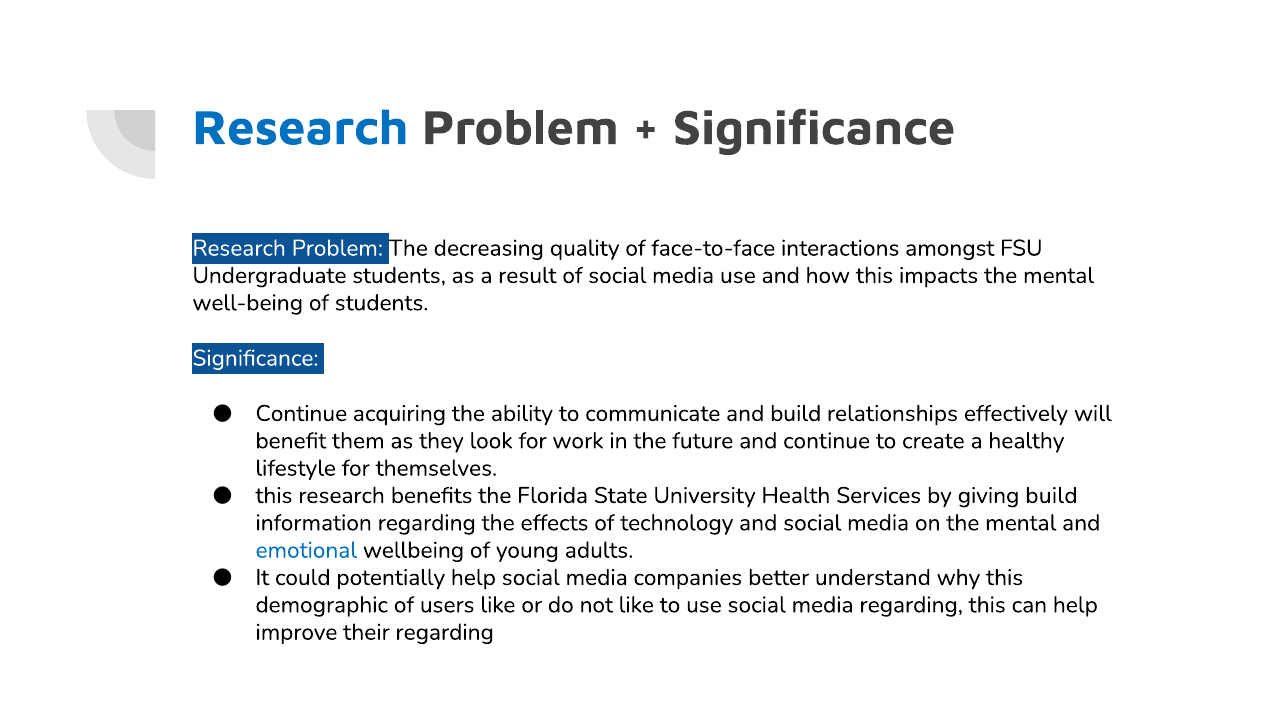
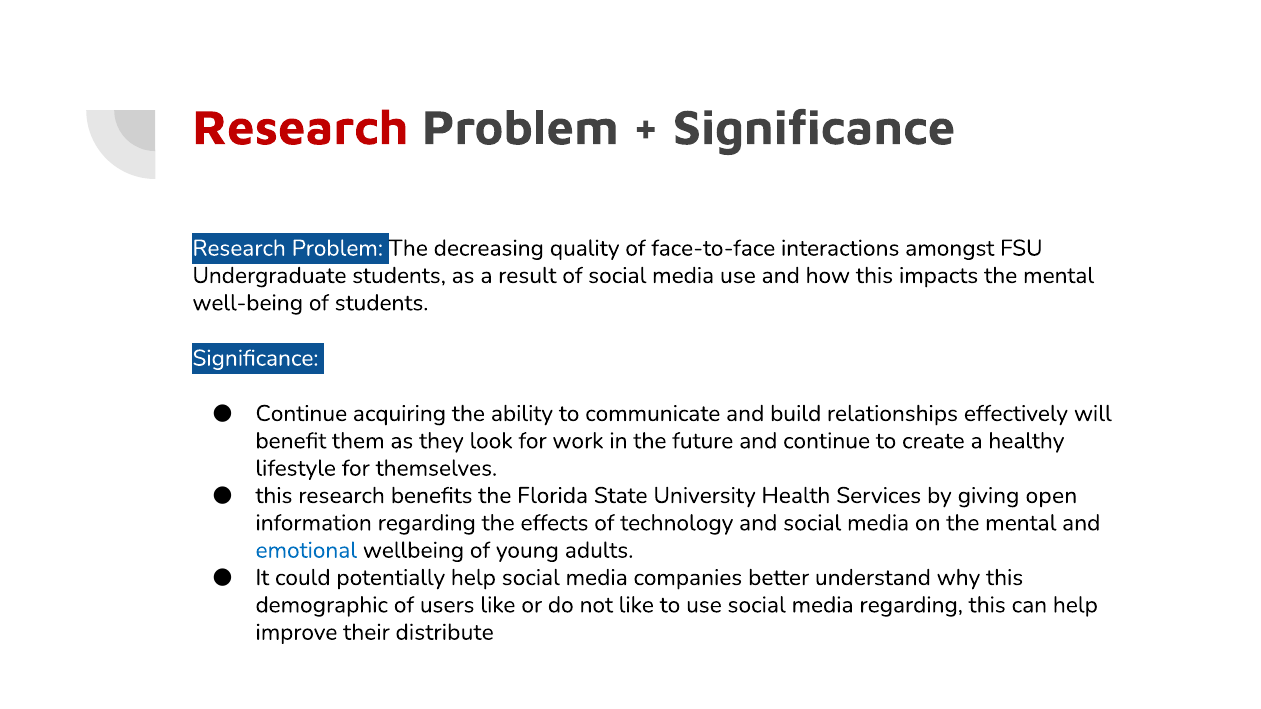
Research colour: blue -> red (301, 128)
giving build: build -> open (1051, 496)
their regarding: regarding -> distribute (445, 633)
